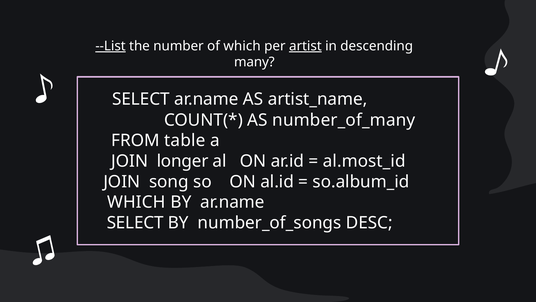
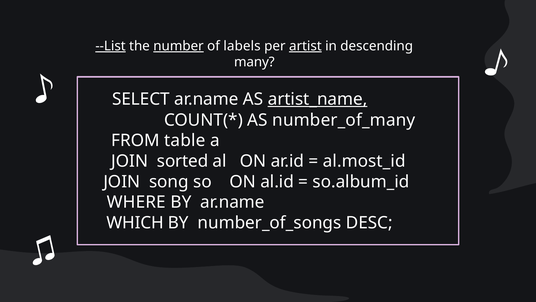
number underline: none -> present (178, 46)
of which: which -> labels (242, 46)
artist_name underline: none -> present (318, 99)
longer: longer -> sorted (183, 161)
WHICH: WHICH -> WHERE (136, 202)
SELECT: SELECT -> WHICH (135, 223)
